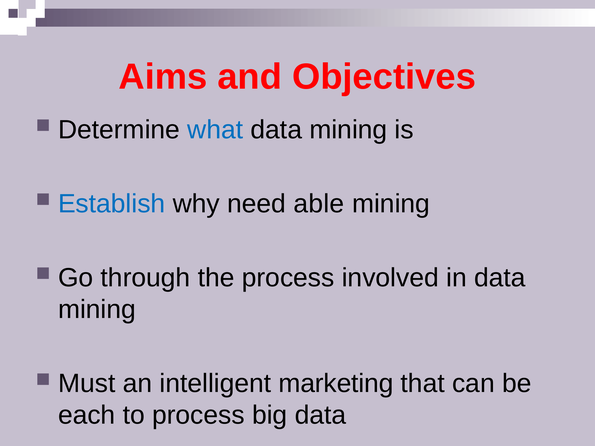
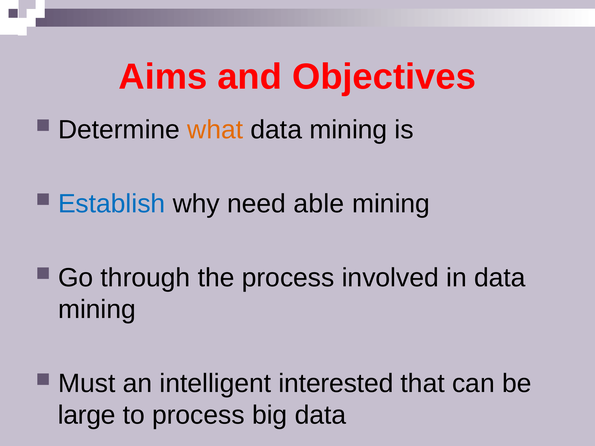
what colour: blue -> orange (215, 130)
marketing: marketing -> interested (336, 384)
each: each -> large (87, 415)
